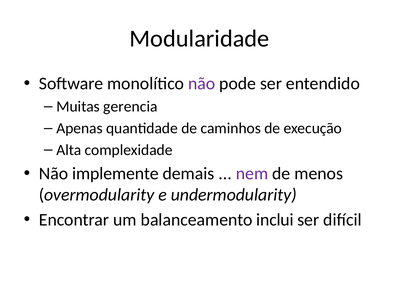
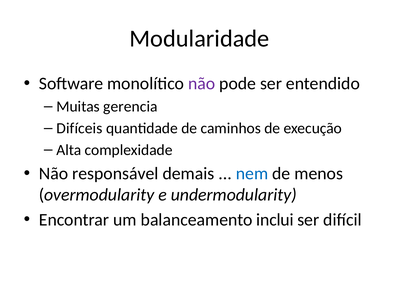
Apenas: Apenas -> Difíceis (79, 128)
implemente: implemente -> responsável (115, 174)
nem colour: purple -> blue (252, 174)
